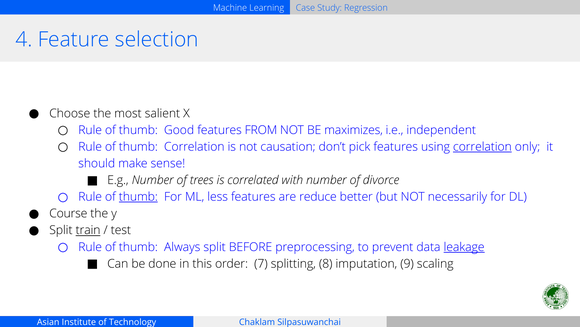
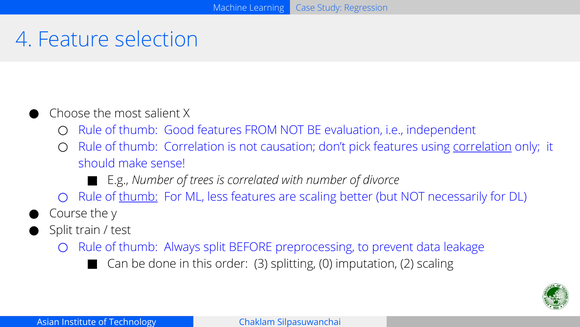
maximizes: maximizes -> evaluation (353, 130)
are reduce: reduce -> scaling (318, 196)
train underline: present -> none (88, 230)
leakage underline: present -> none (464, 246)
7: 7 -> 3 (261, 263)
8: 8 -> 0 (326, 263)
9: 9 -> 2 (407, 263)
